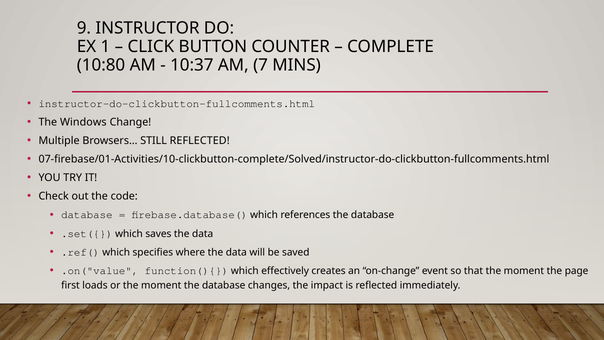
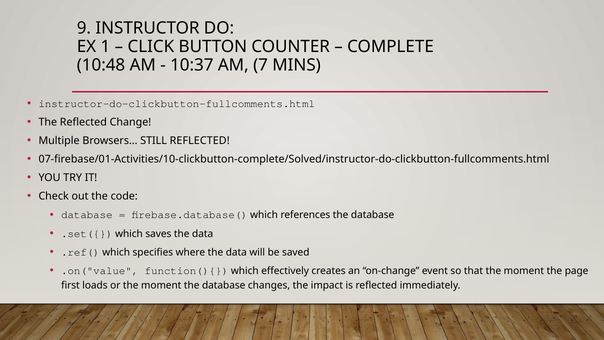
10:80: 10:80 -> 10:48 (101, 65)
The Windows: Windows -> Reflected (83, 122)
